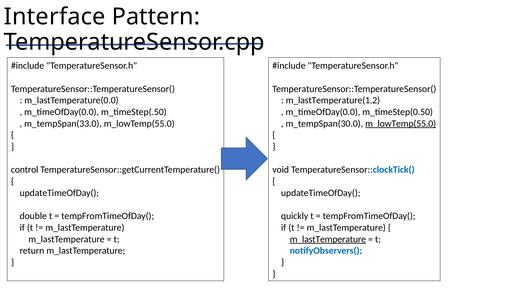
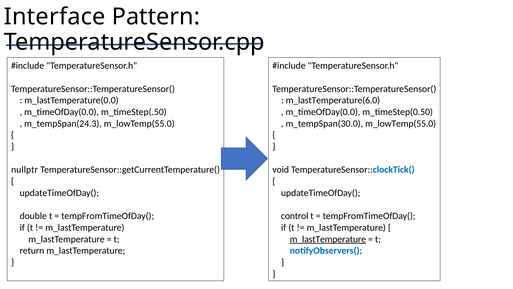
m_lastTemperature(1.2: m_lastTemperature(1.2 -> m_lastTemperature(6.0 (333, 100)
m_tempSpan(33.0: m_tempSpan(33.0 -> m_tempSpan(24.3 (63, 123)
m_lowTemp(55.0 underline: present -> none (401, 123)
control: control -> nullptr (25, 170)
quickly: quickly -> control (295, 216)
